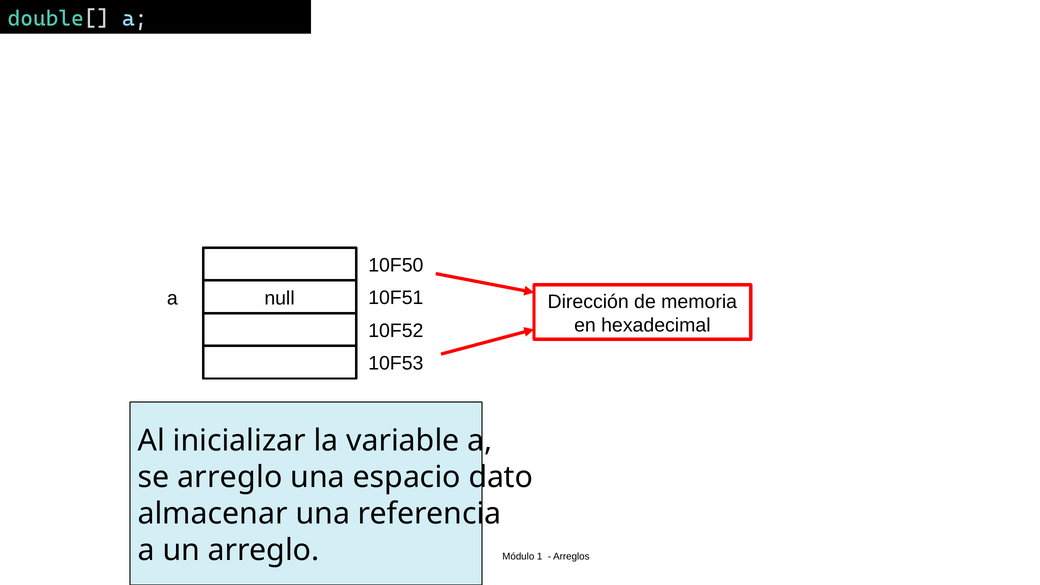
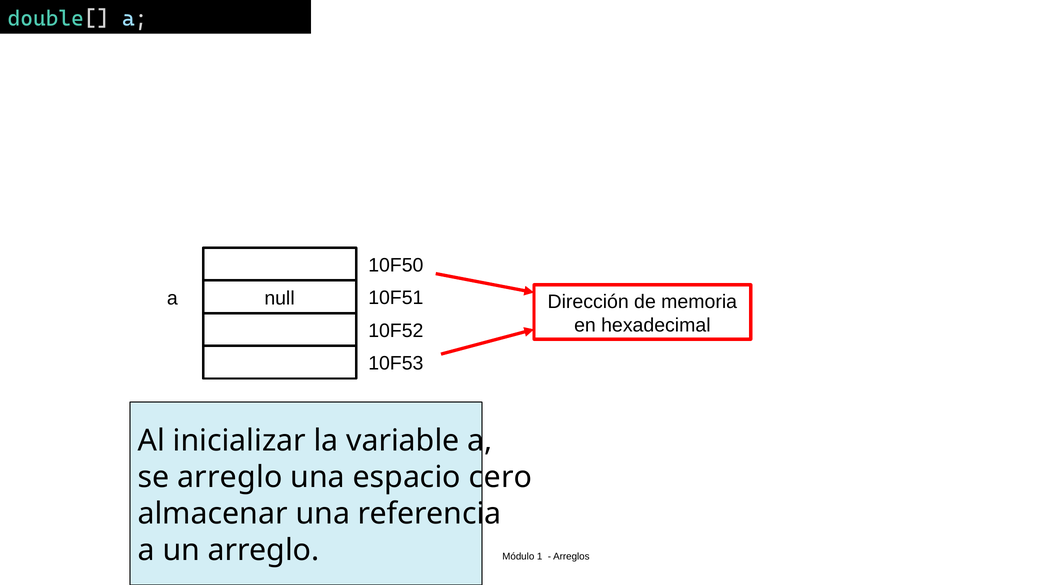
dato: dato -> cero (501, 477)
